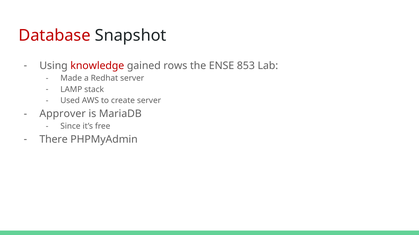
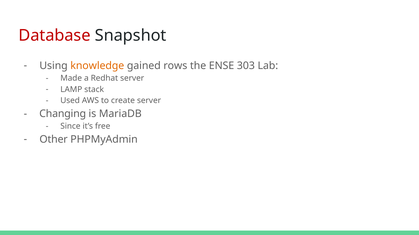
knowledge colour: red -> orange (97, 66)
853: 853 -> 303 (246, 66)
Approver: Approver -> Changing (63, 114)
There: There -> Other (54, 140)
